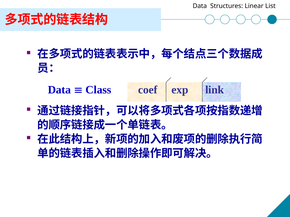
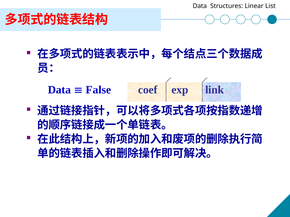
Class: Class -> False (98, 90)
